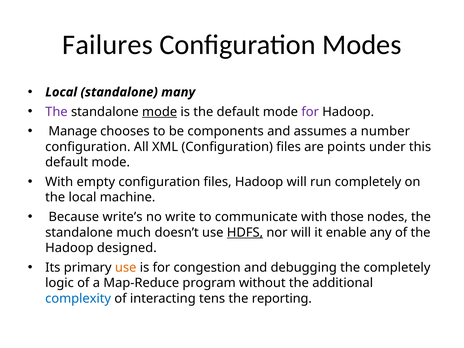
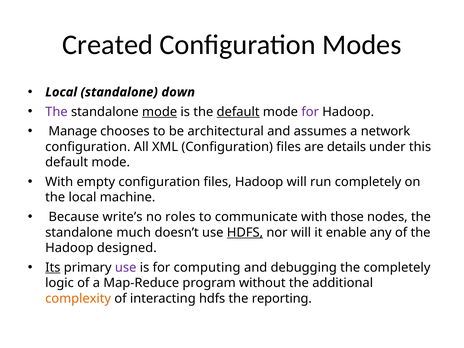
Failures: Failures -> Created (108, 45)
many: many -> down (178, 92)
default underline: none -> present (238, 112)
components: components -> architectural (226, 131)
number: number -> network (386, 131)
points: points -> details (347, 147)
write: write -> roles (180, 217)
Its underline: none -> present (53, 268)
use colour: orange -> purple (126, 268)
congestion: congestion -> computing (207, 268)
complexity colour: blue -> orange (78, 298)
interacting tens: tens -> hdfs (212, 298)
